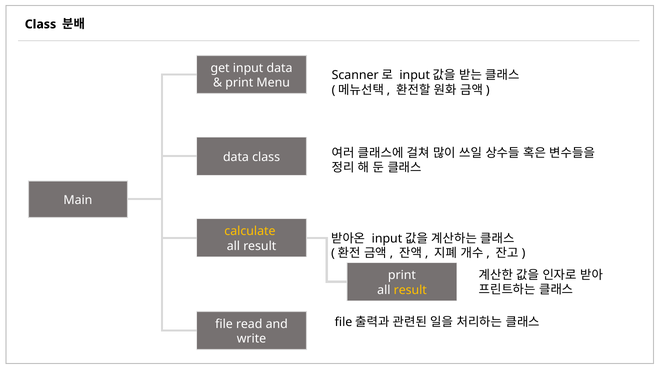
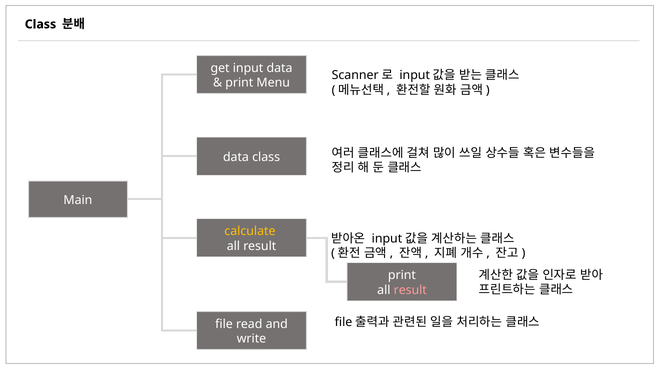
result colour: yellow -> pink (410, 290)
